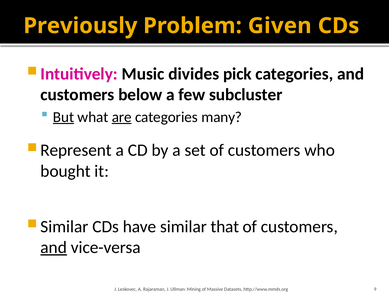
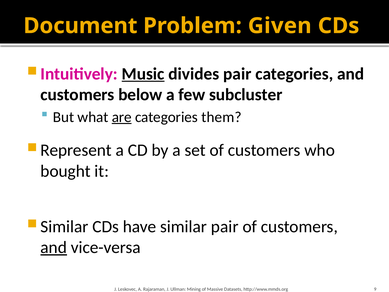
Previously: Previously -> Document (80, 26)
Music underline: none -> present (143, 74)
divides pick: pick -> pair (237, 74)
But underline: present -> none (63, 117)
many: many -> them (222, 117)
similar that: that -> pair (225, 226)
